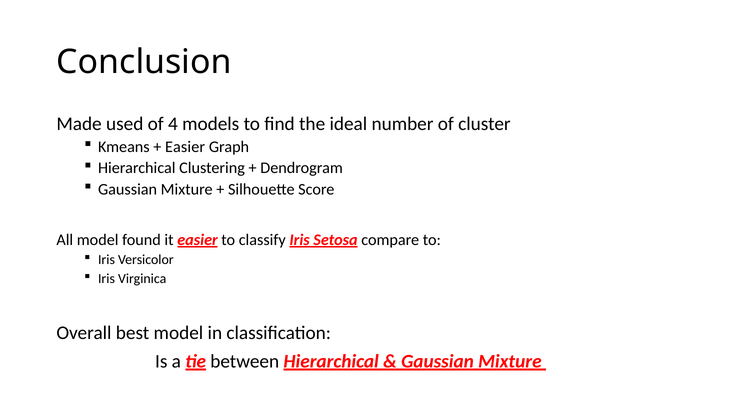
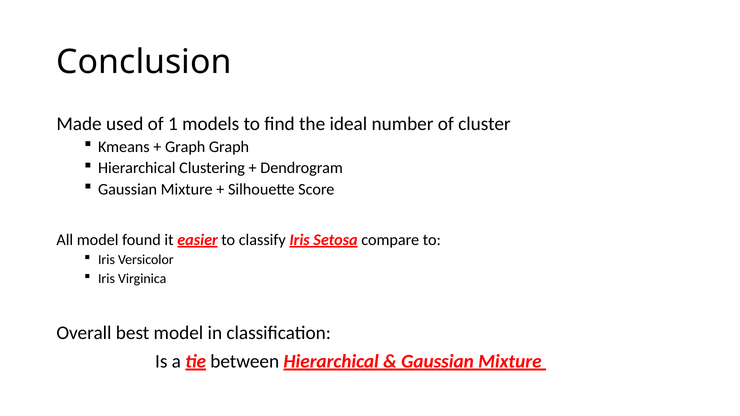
4: 4 -> 1 (173, 124)
Easier: Easier -> Graph (185, 147)
